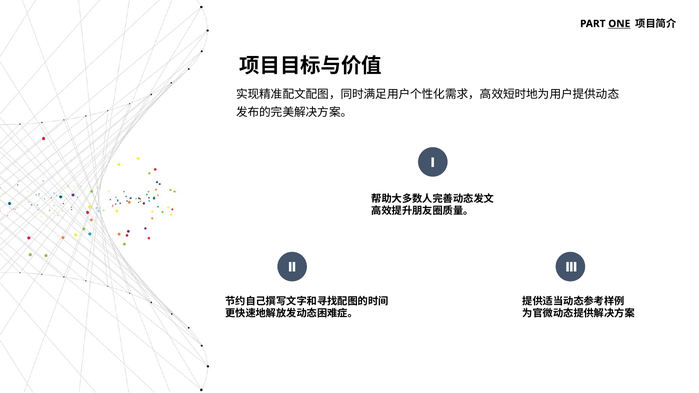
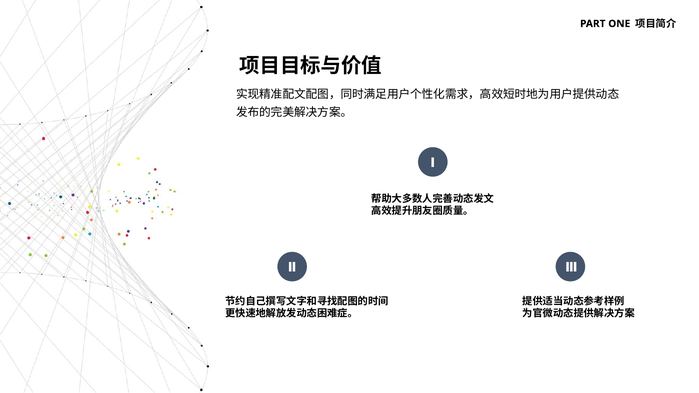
ONE underline: present -> none (619, 24)
